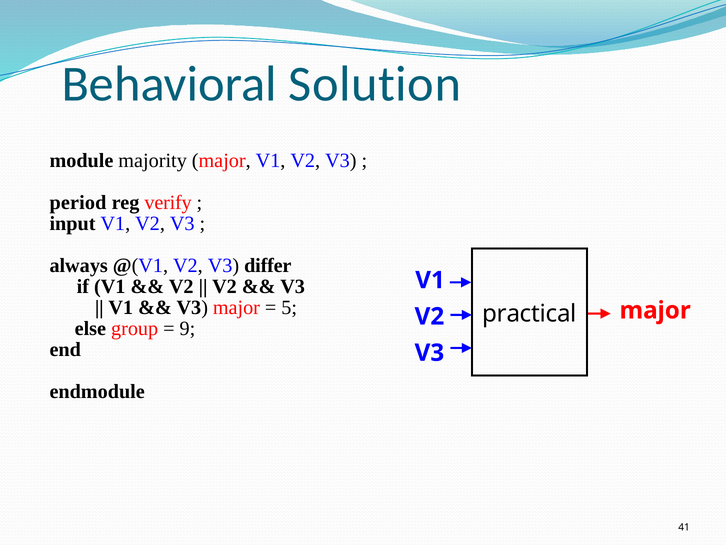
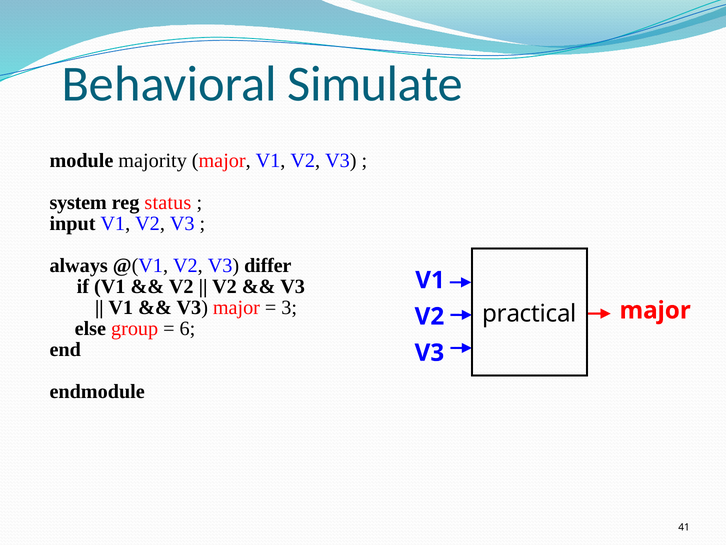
Solution: Solution -> Simulate (375, 84)
period: period -> system (78, 202)
verify: verify -> status (168, 202)
5: 5 -> 3 (289, 307)
9: 9 -> 6 (187, 328)
